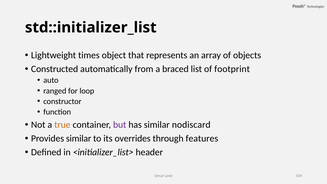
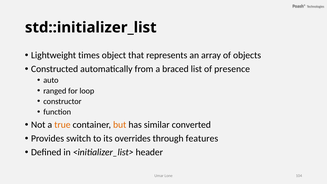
footprint: footprint -> presence (232, 69)
but colour: purple -> orange (120, 125)
nodiscard: nodiscard -> converted (191, 125)
Provides similar: similar -> switch (79, 139)
